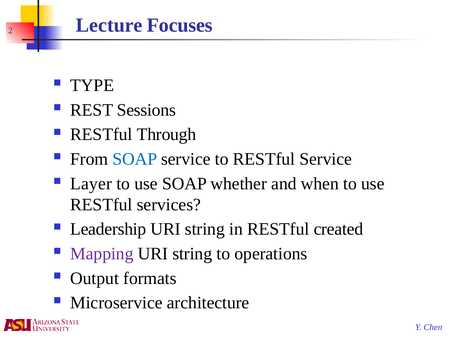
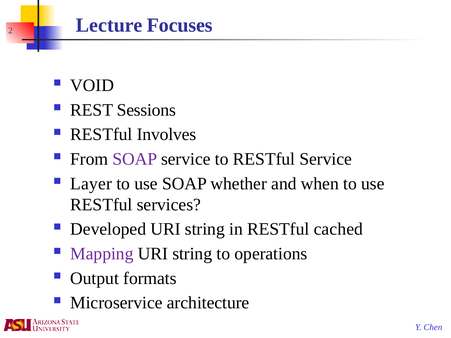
TYPE: TYPE -> VOID (92, 85)
Through: Through -> Involves (167, 135)
SOAP colour: blue -> purple (135, 159)
Leadership: Leadership -> Developed (108, 229)
created: created -> cached (338, 229)
